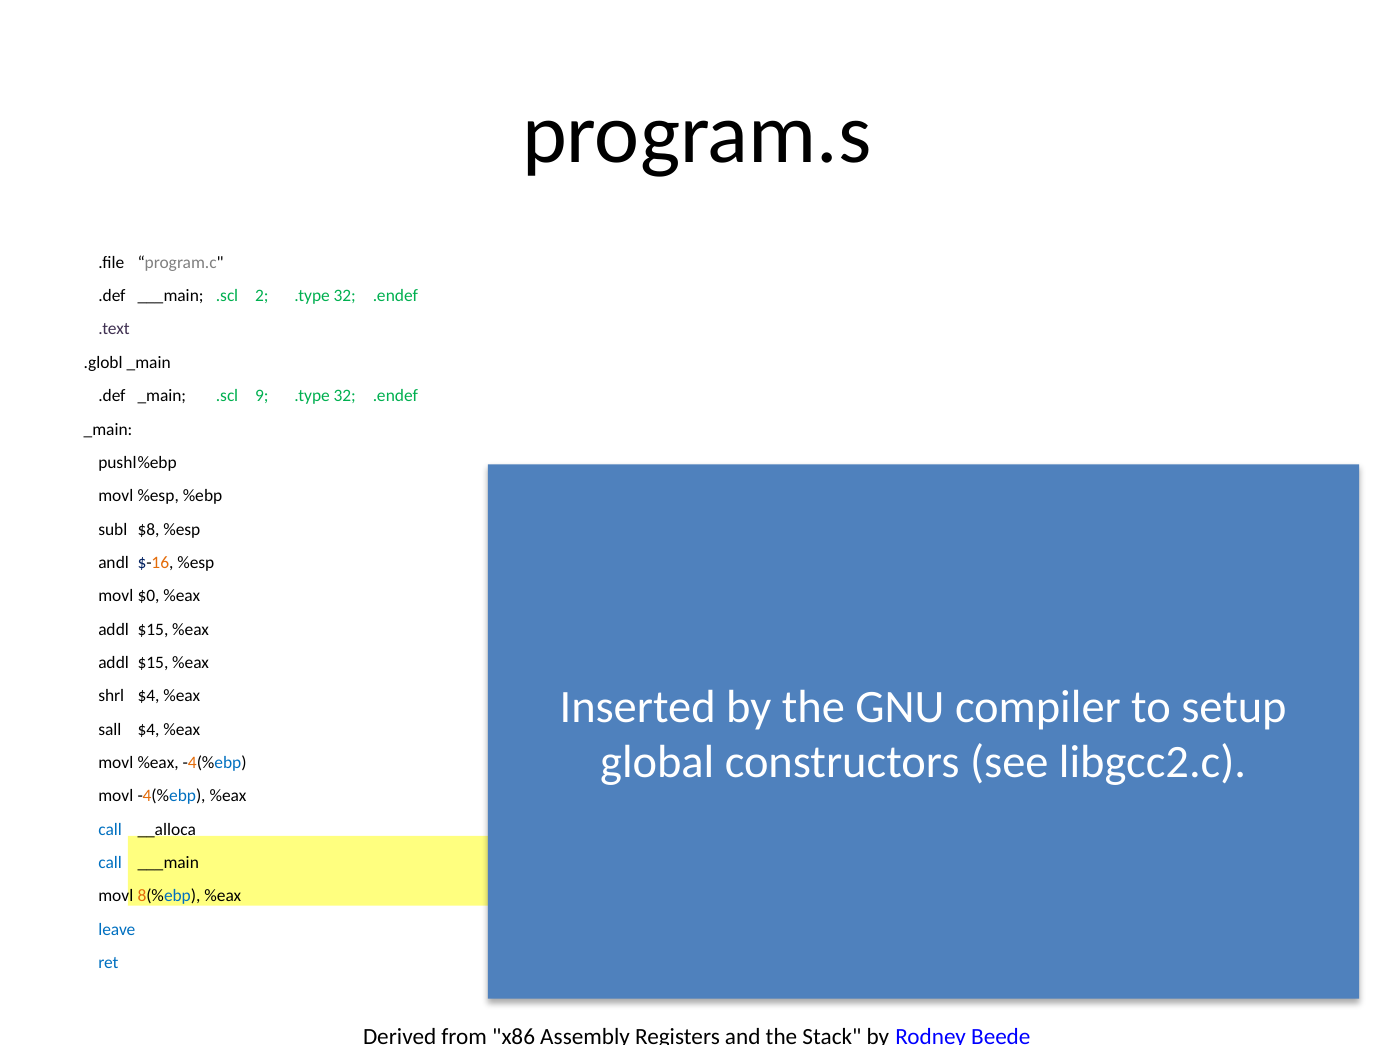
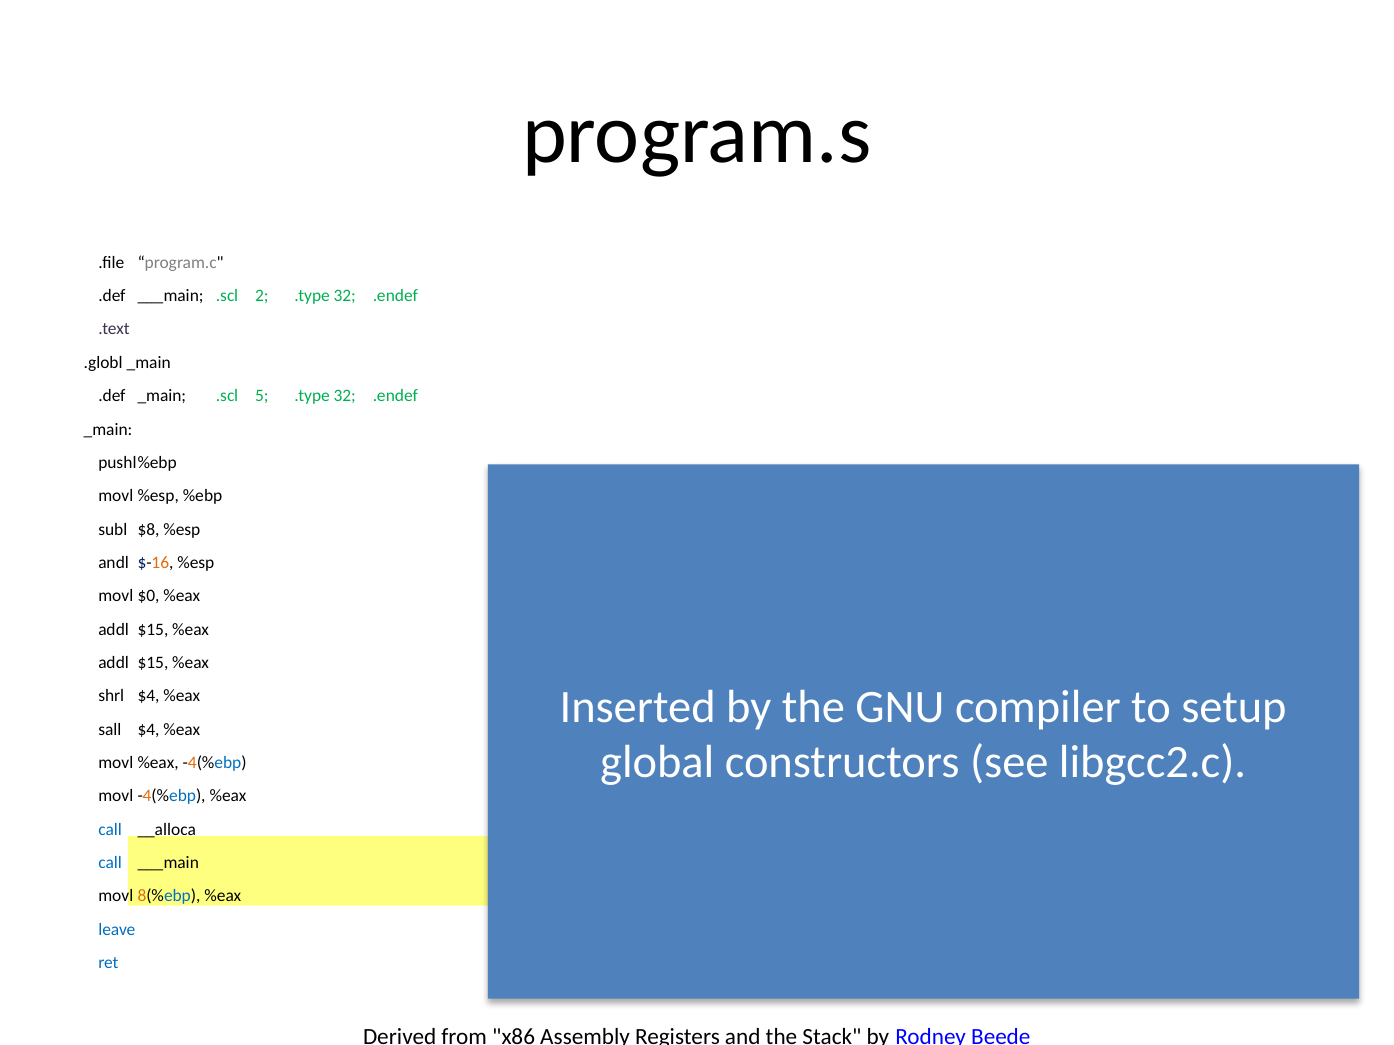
9: 9 -> 5 (262, 396)
